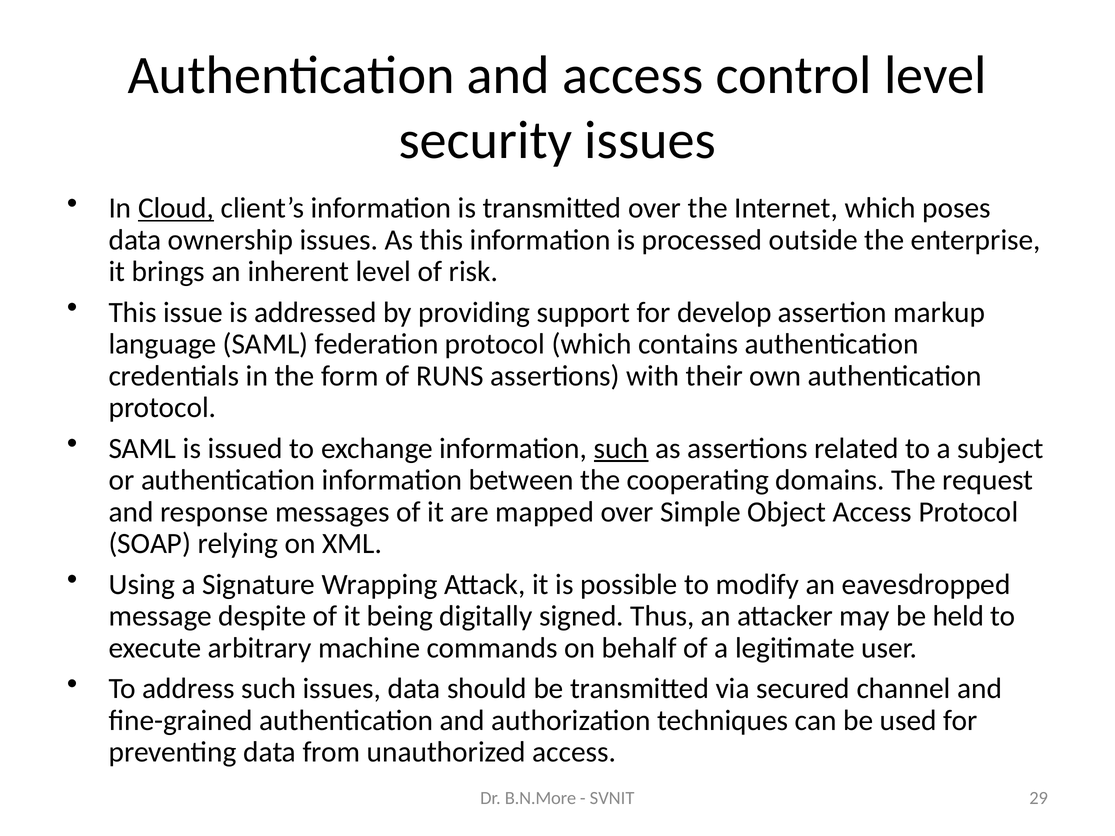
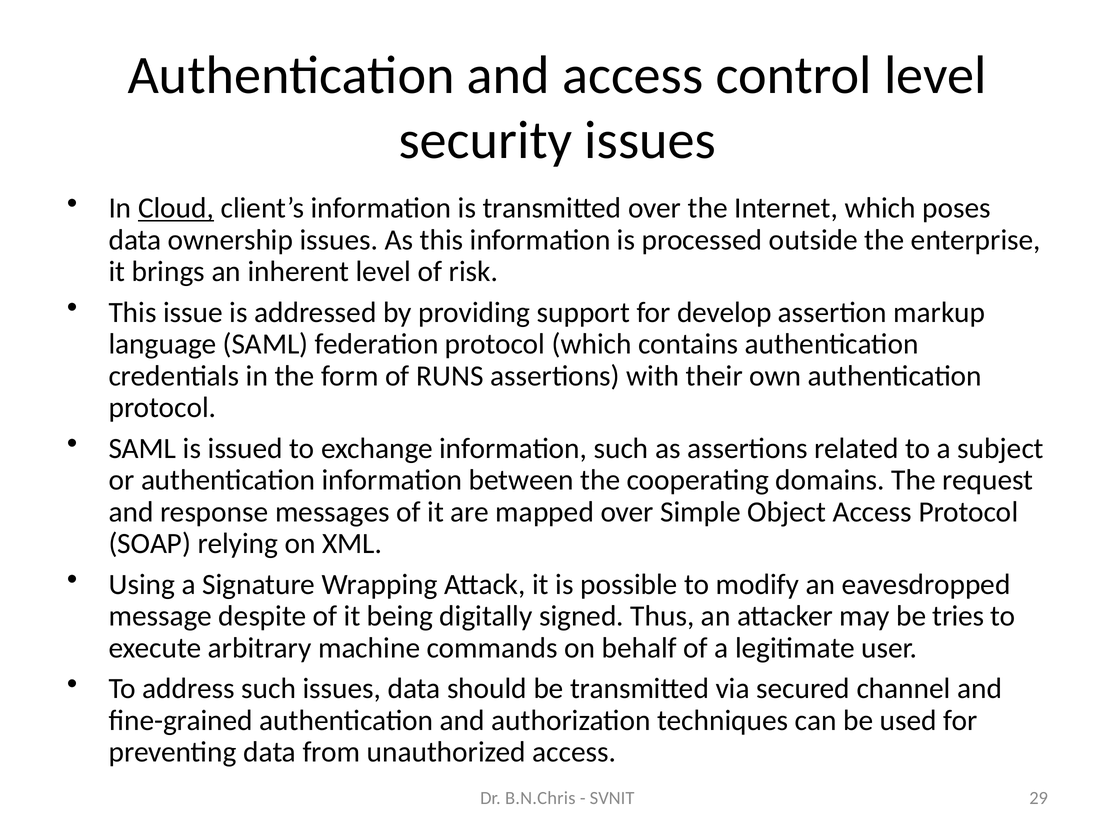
such underline: present -> none (621, 448)
held: held -> tries (958, 616)
B.N.More: B.N.More -> B.N.Chris (540, 799)
